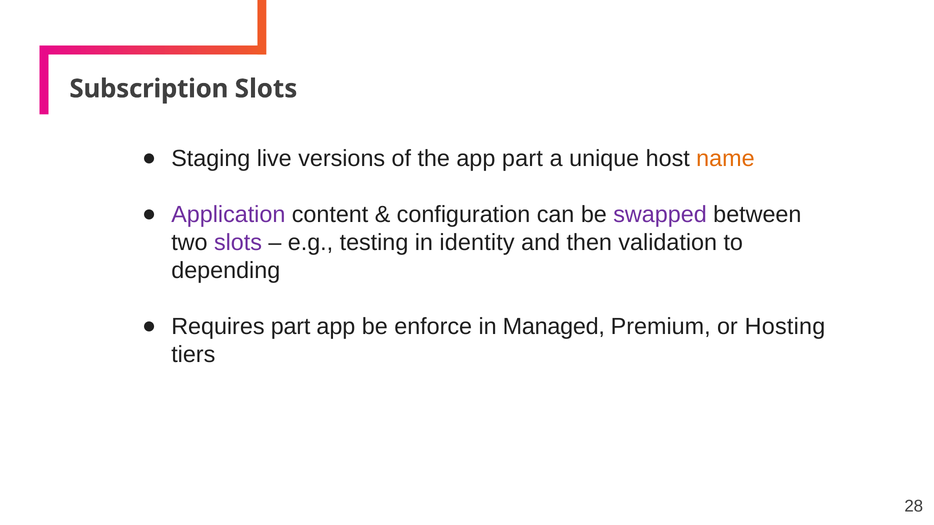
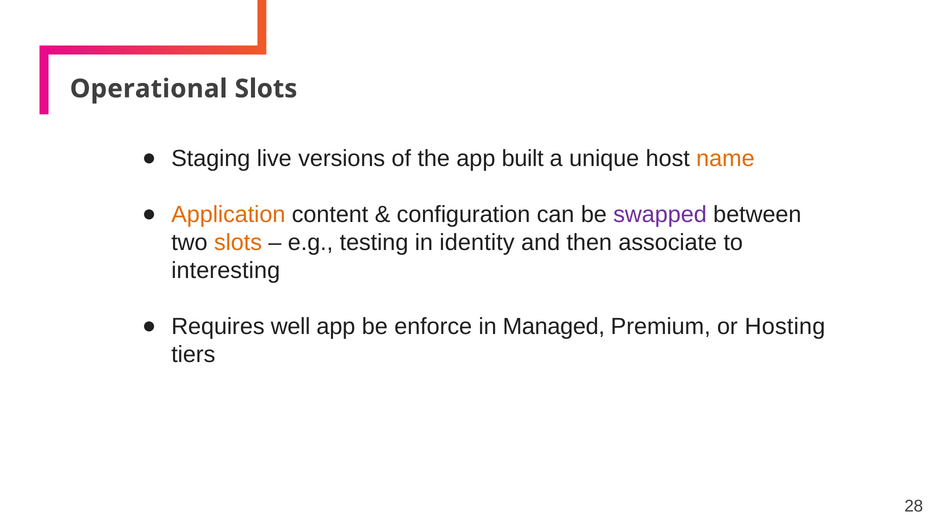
Subscription: Subscription -> Operational (149, 89)
app part: part -> built (523, 159)
Application colour: purple -> orange (228, 215)
slots colour: purple -> orange (238, 243)
validation: validation -> associate (668, 243)
depending: depending -> interesting (226, 271)
Requires part: part -> well (291, 327)
